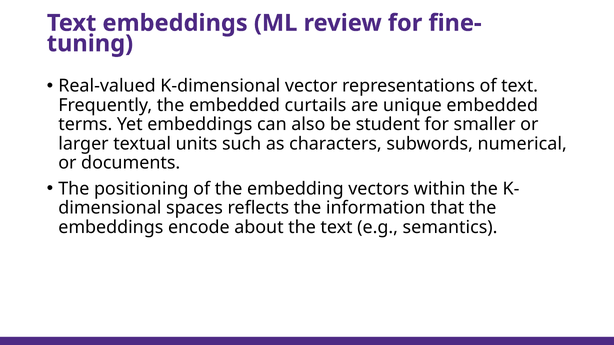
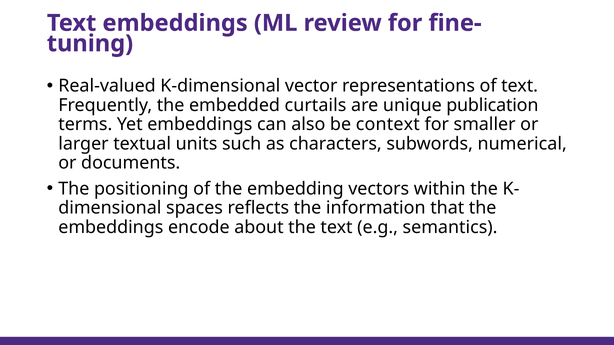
unique embedded: embedded -> publication (492, 105)
student: student -> context (388, 125)
